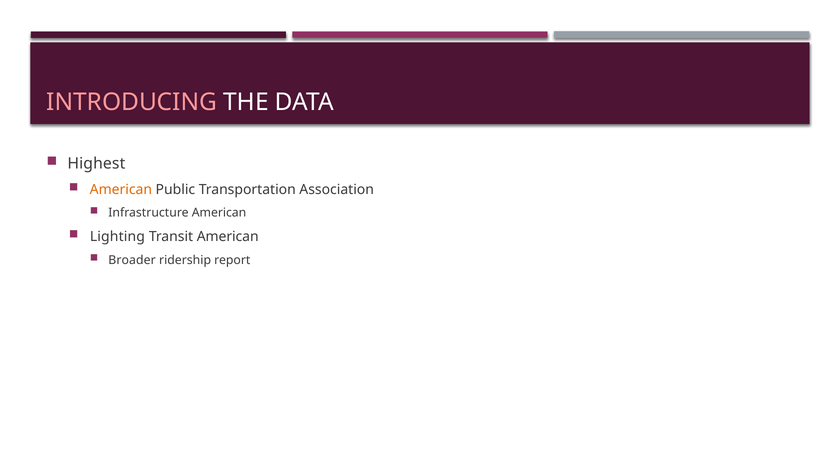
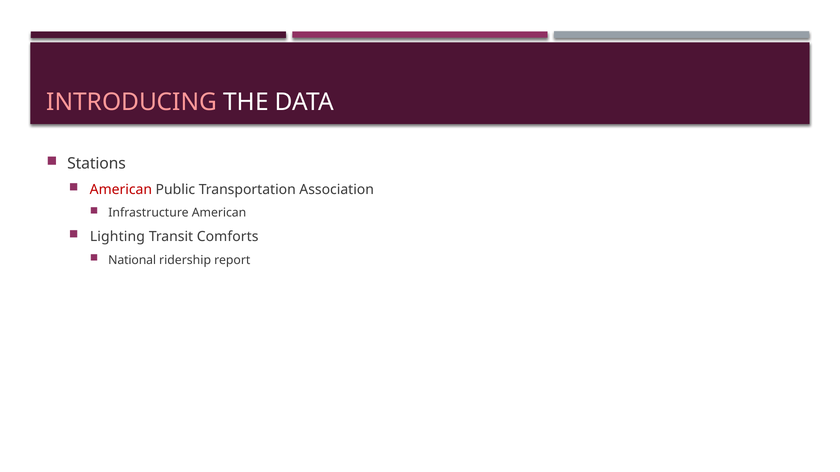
Highest: Highest -> Stations (96, 164)
American colour: orange -> red (121, 190)
Transit American: American -> Comforts (228, 237)
Broader: Broader -> National (132, 260)
